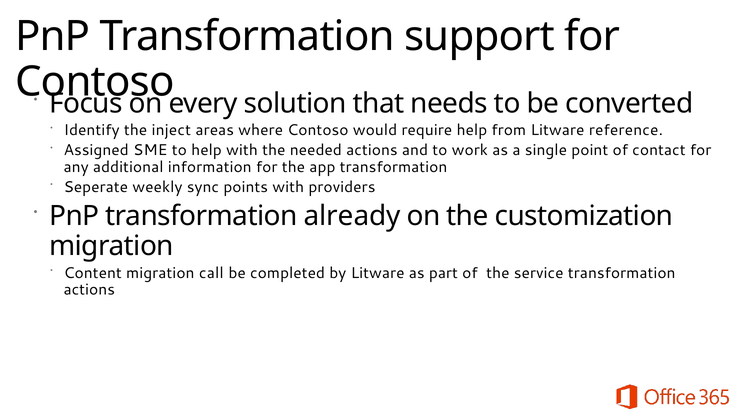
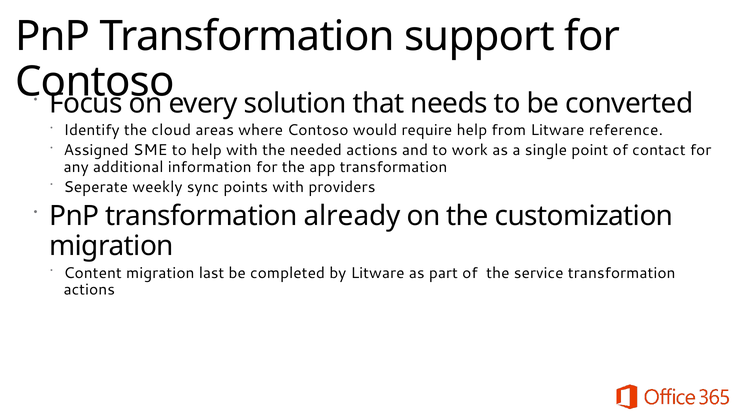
inject: inject -> cloud (171, 130)
call: call -> last (212, 273)
